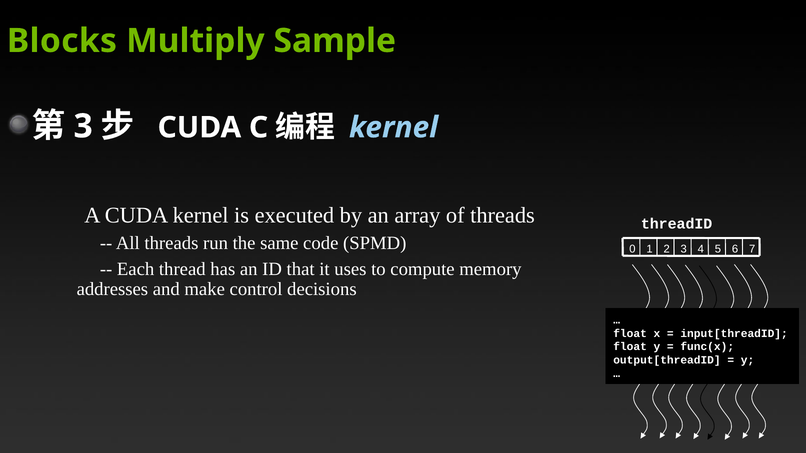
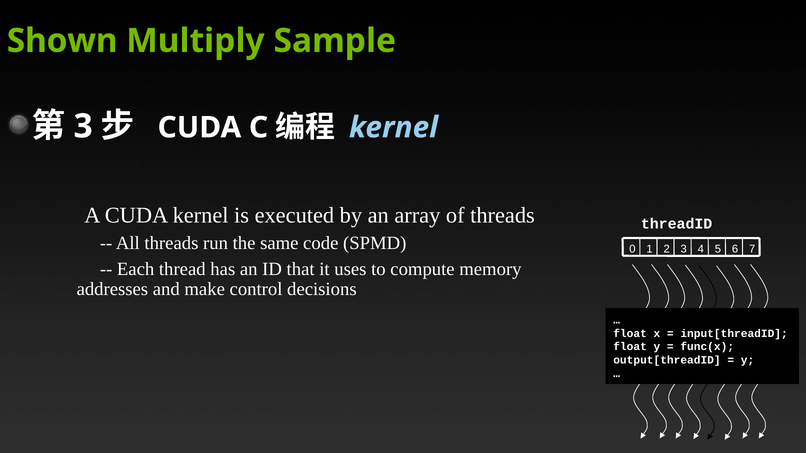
Blocks: Blocks -> Shown (62, 41)
